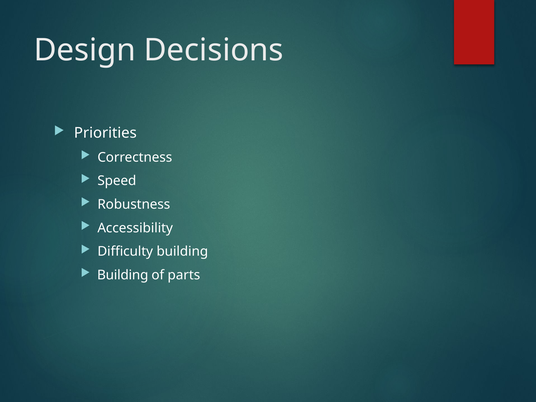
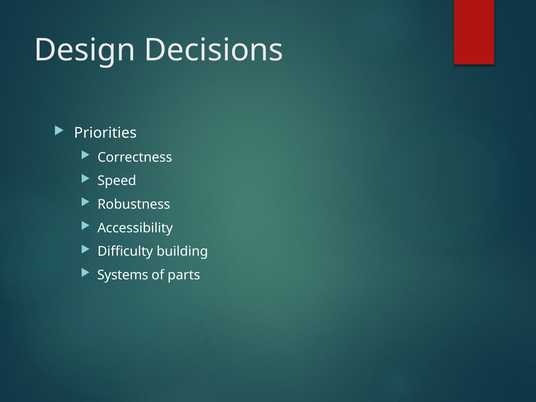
Building: Building -> Systems (123, 275)
